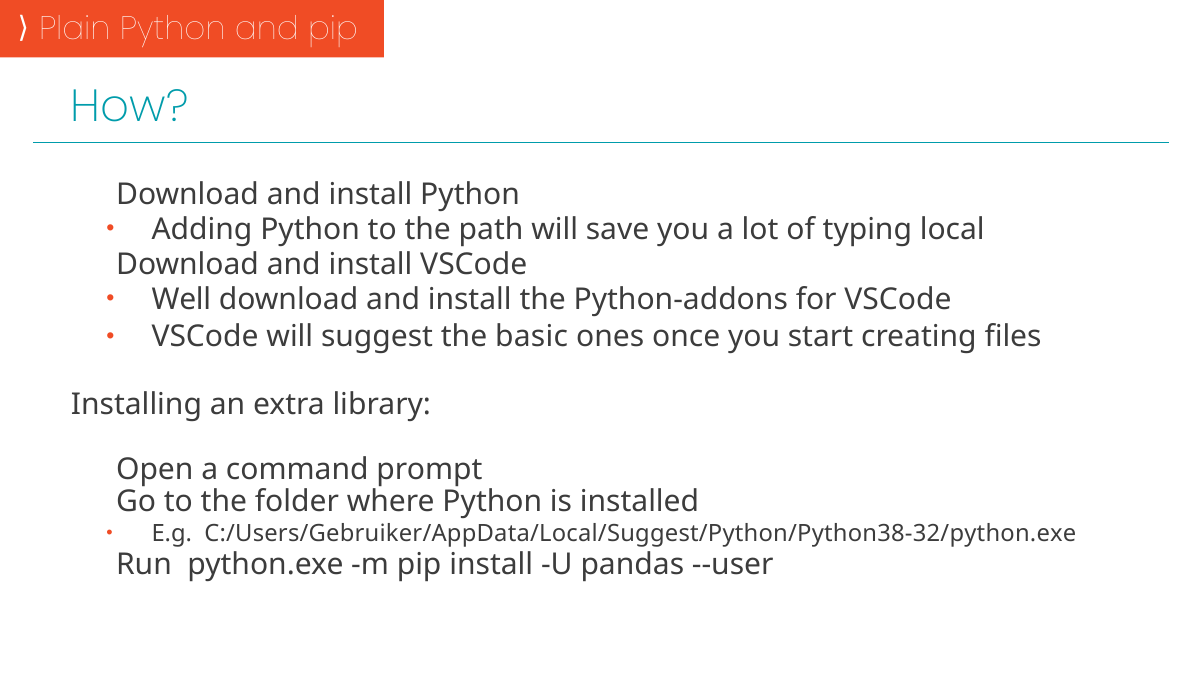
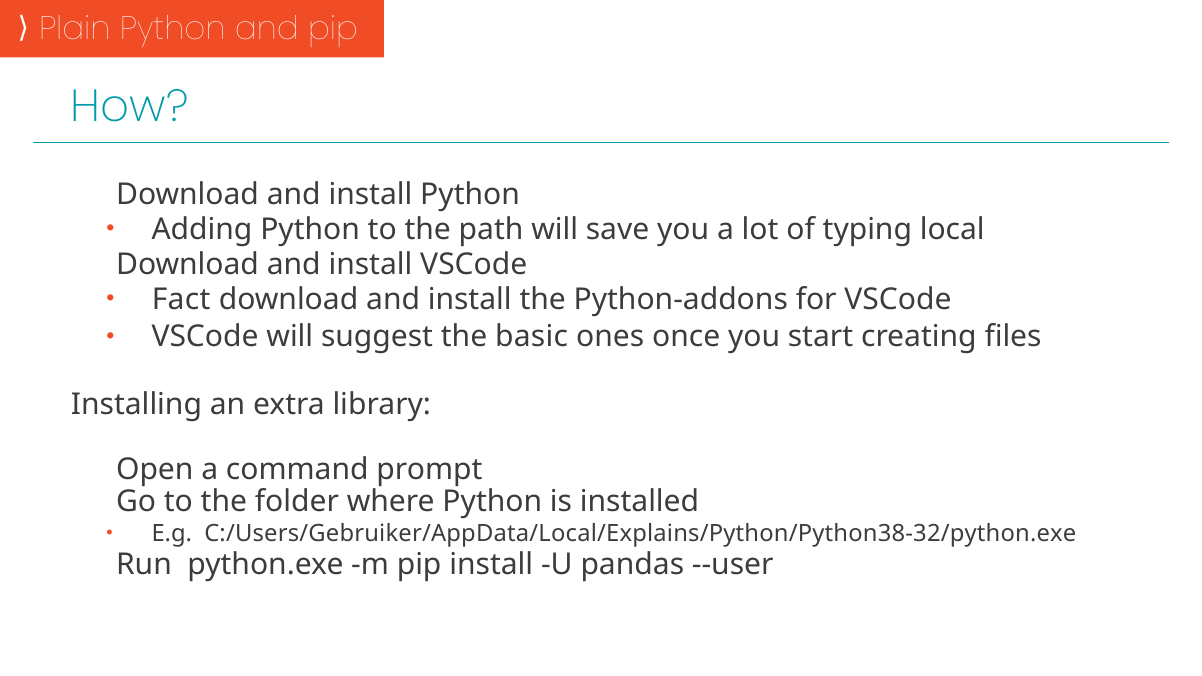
Well: Well -> Fact (181, 299)
C:/Users/Gebruiker/AppData/Local/Suggest/Python/Python38-32/python.exe: C:/Users/Gebruiker/AppData/Local/Suggest/Python/Python38-32/python.exe -> C:/Users/Gebruiker/AppData/Local/Explains/Python/Python38-32/python.exe (640, 533)
